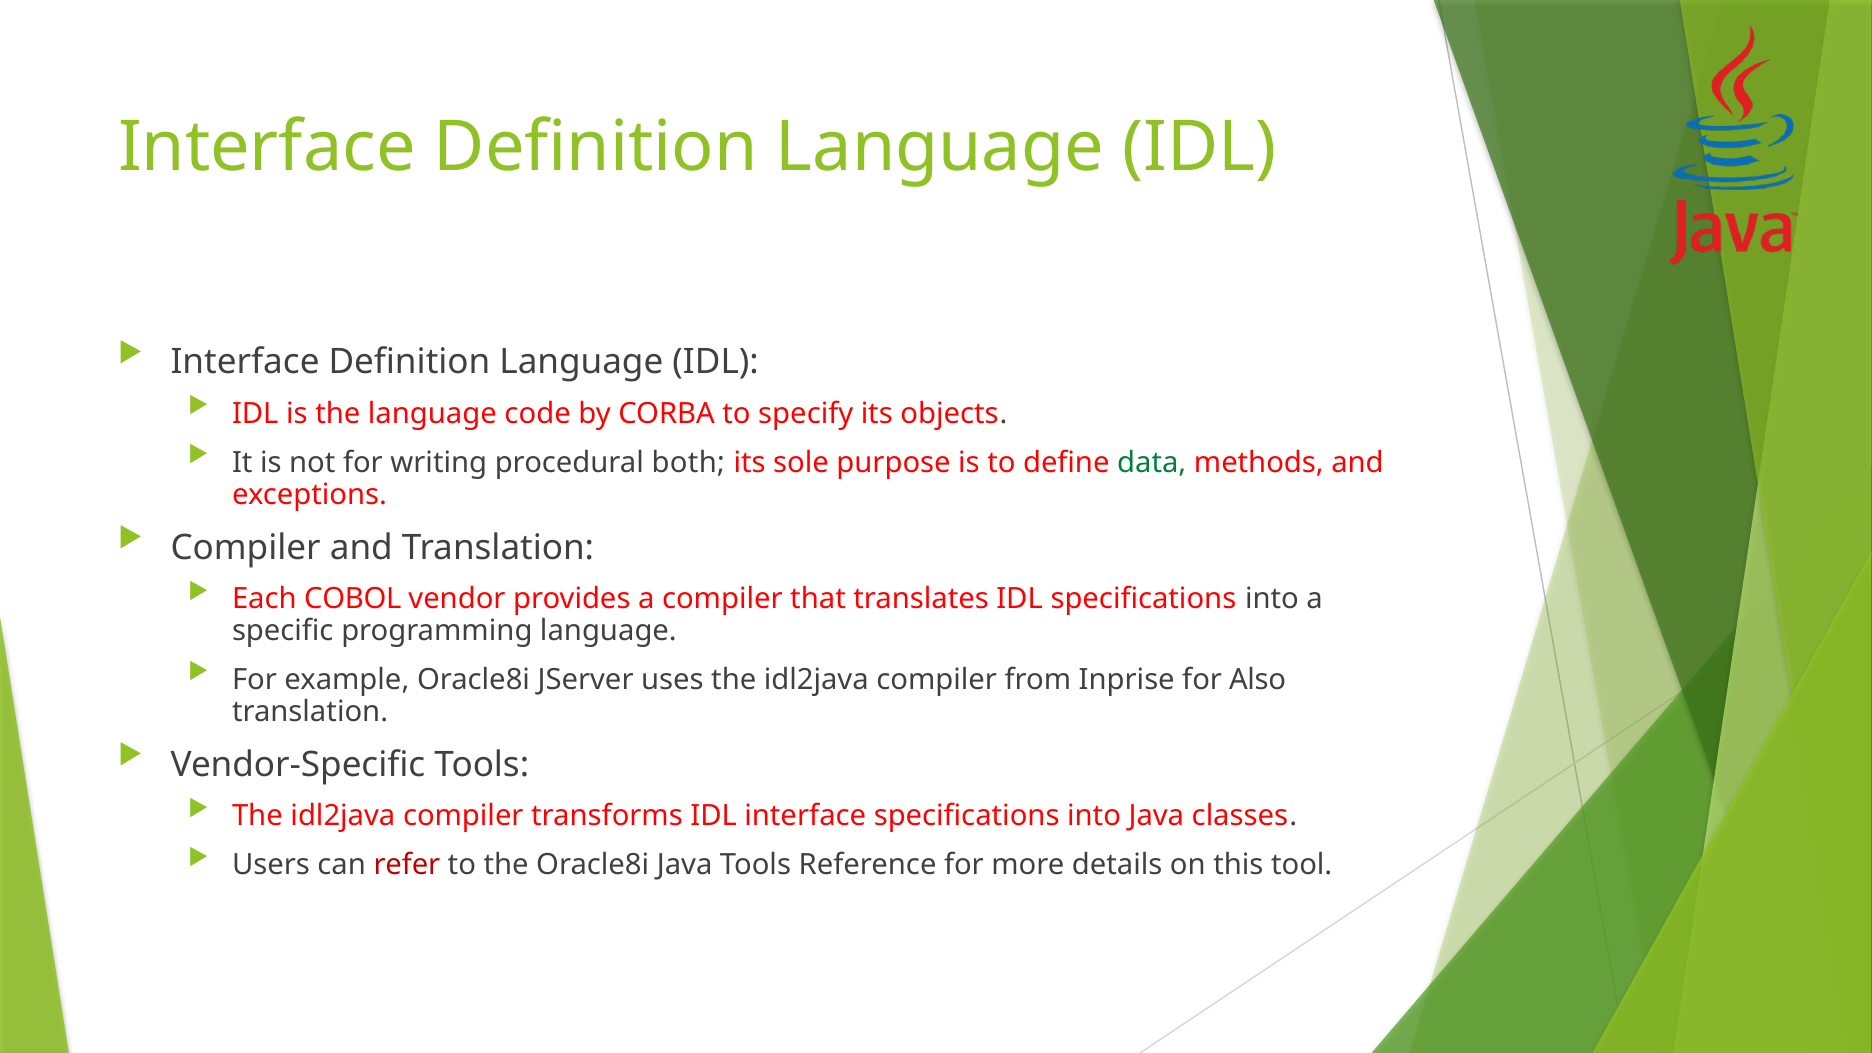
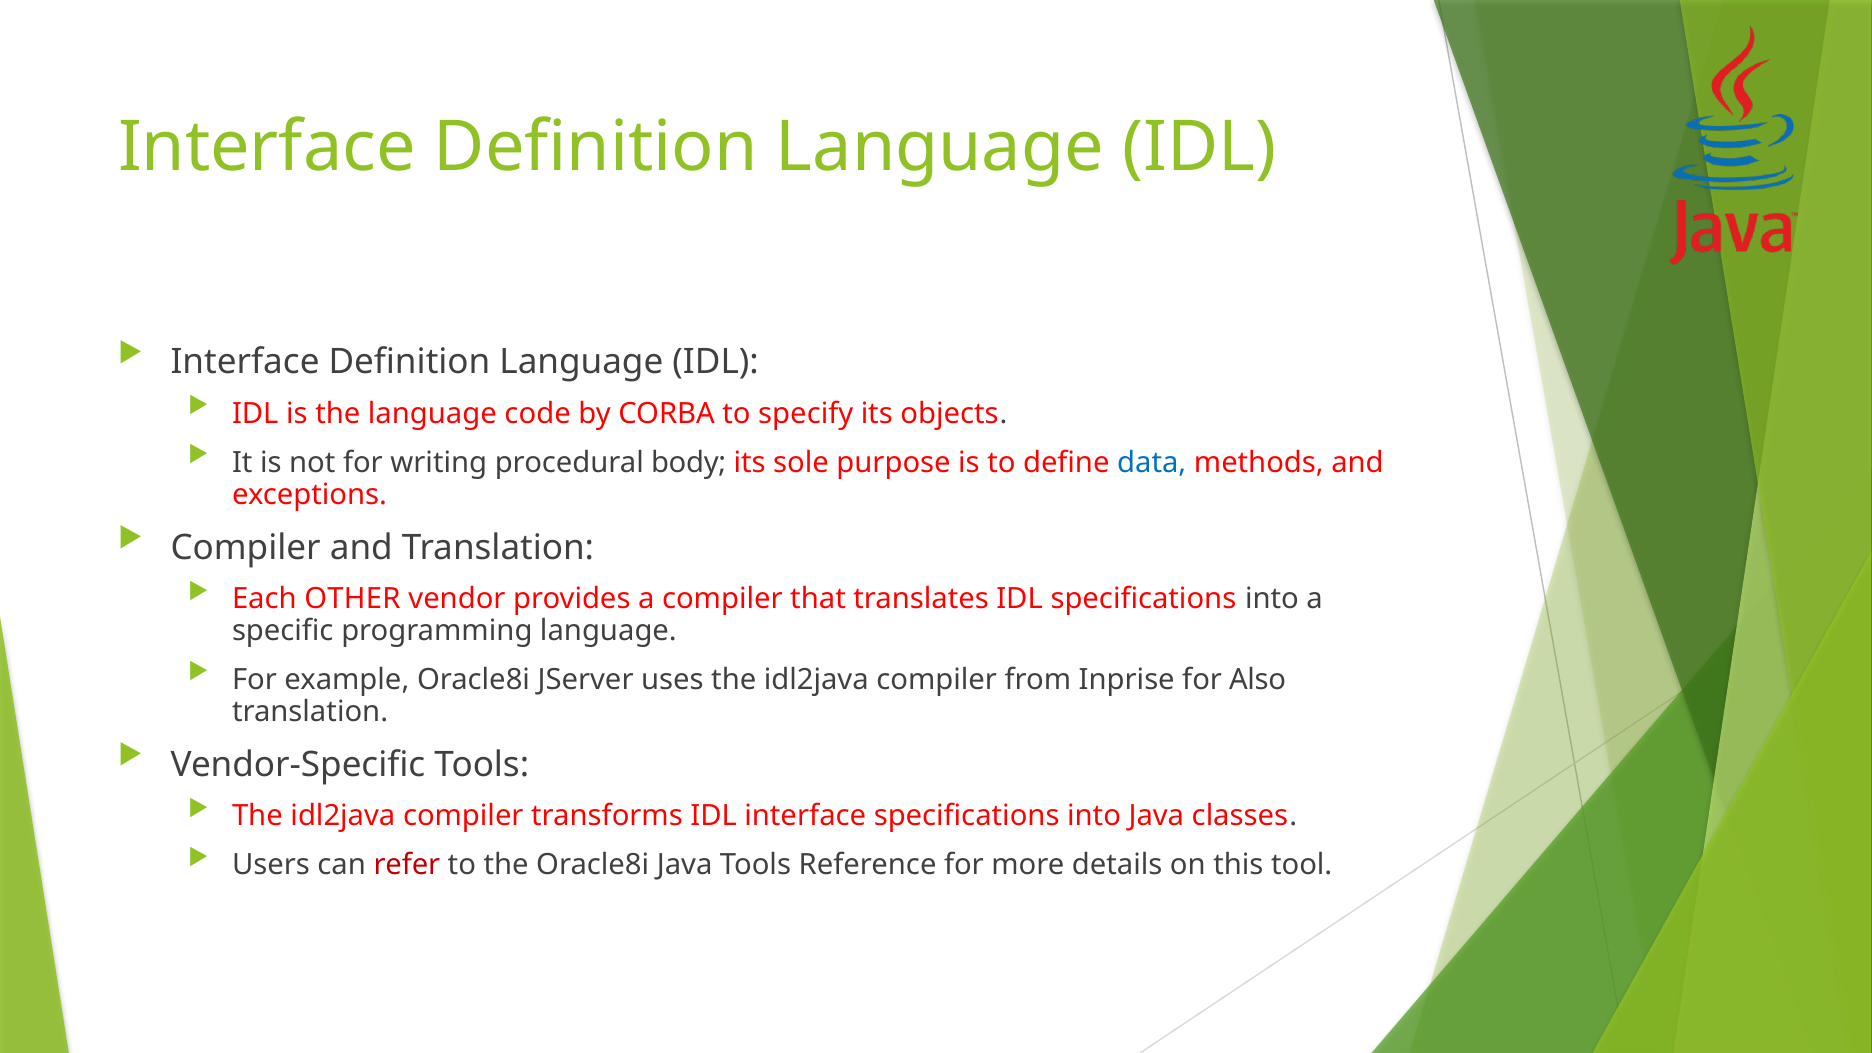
both: both -> body (689, 463)
data colour: green -> blue (1152, 463)
COBOL: COBOL -> OTHER (352, 599)
